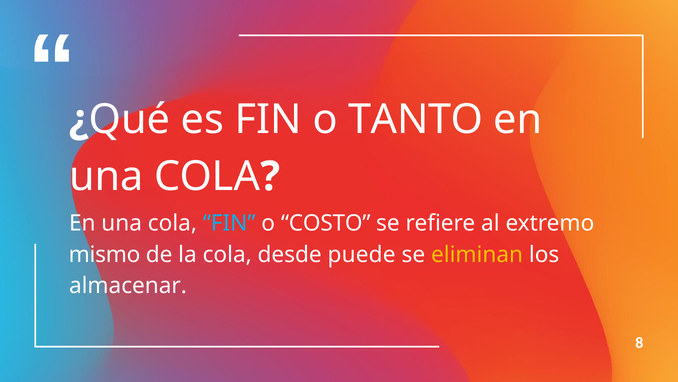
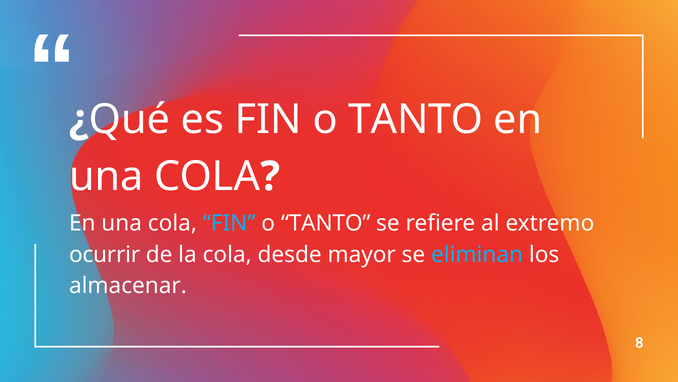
COSTO: COSTO -> TANTO (326, 223)
mismo: mismo -> ocurrir (105, 254)
puede: puede -> mayor (362, 254)
eliminan colour: yellow -> light blue (477, 254)
